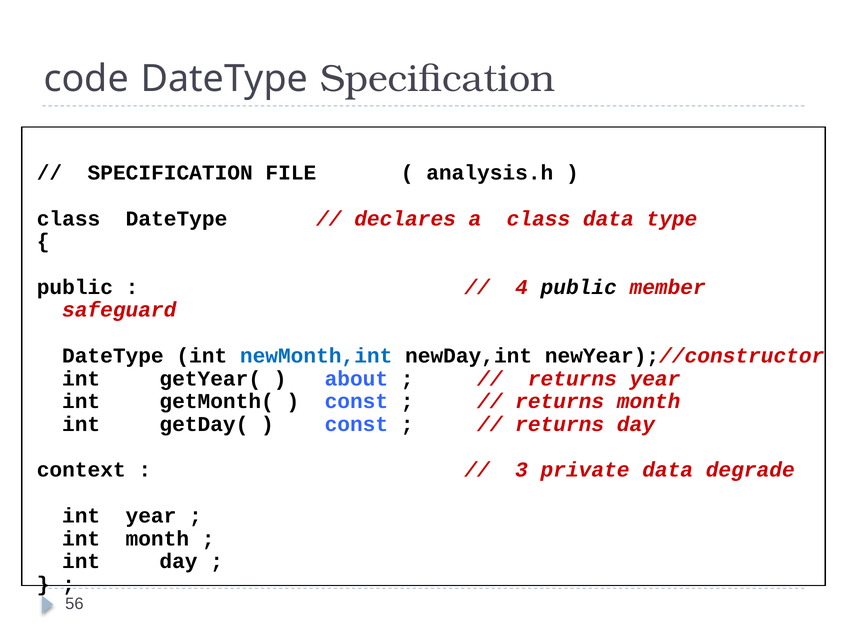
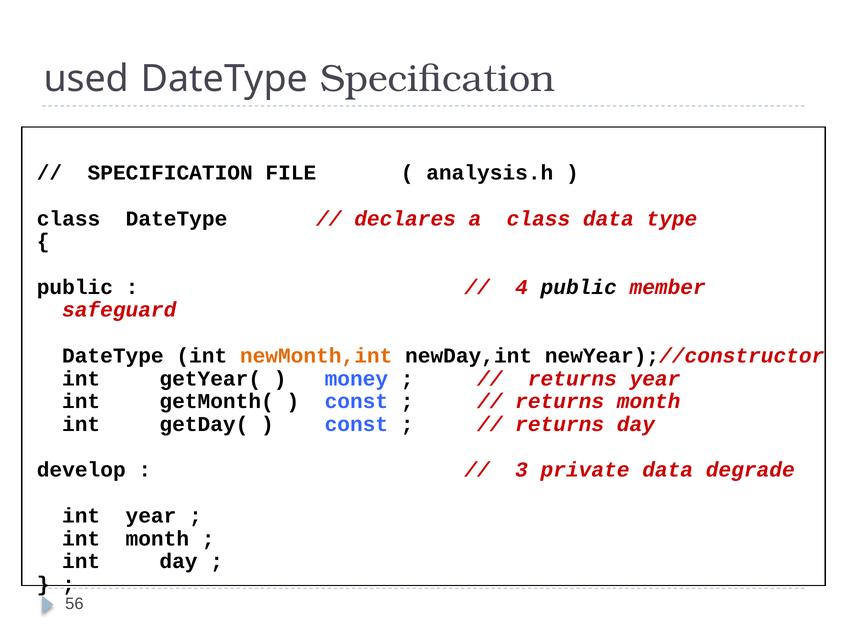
code: code -> used (86, 79)
newMonth,int colour: blue -> orange (316, 356)
about: about -> money (356, 379)
context: context -> develop (81, 470)
